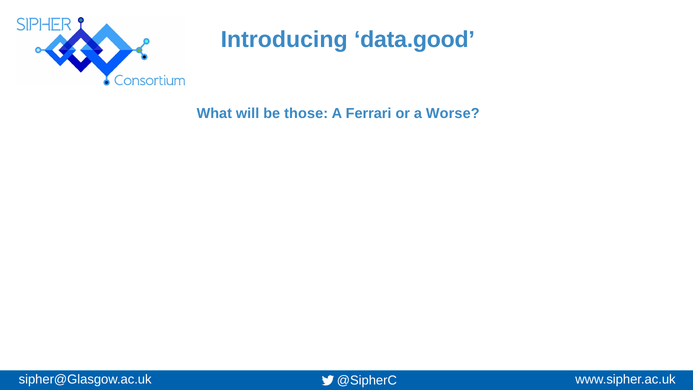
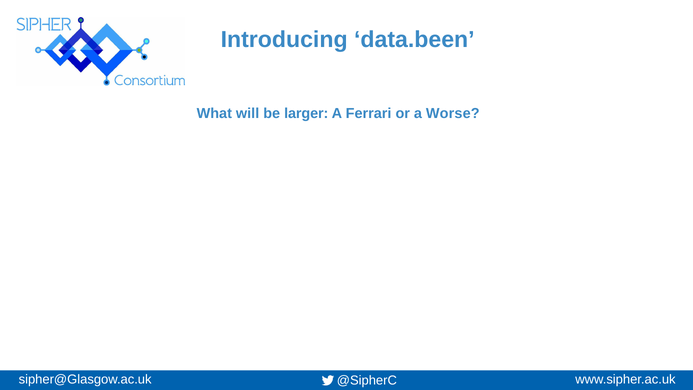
data.good: data.good -> data.been (414, 40)
those: those -> larger (306, 113)
